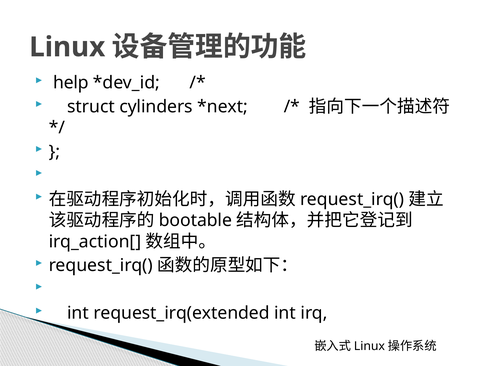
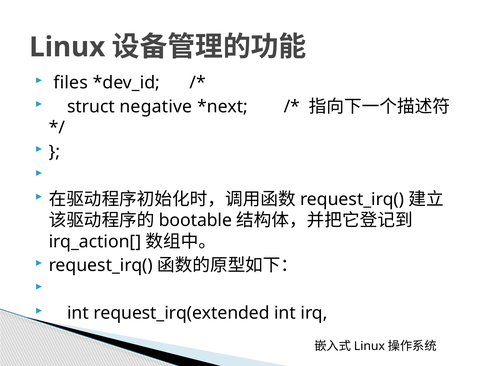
help: help -> files (71, 83)
cylinders: cylinders -> negative (156, 107)
